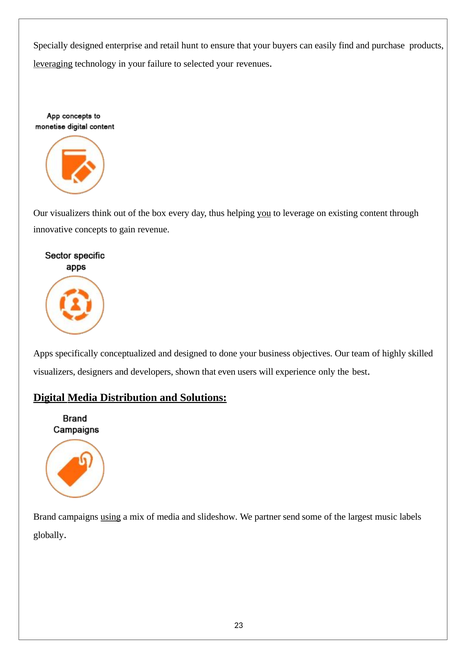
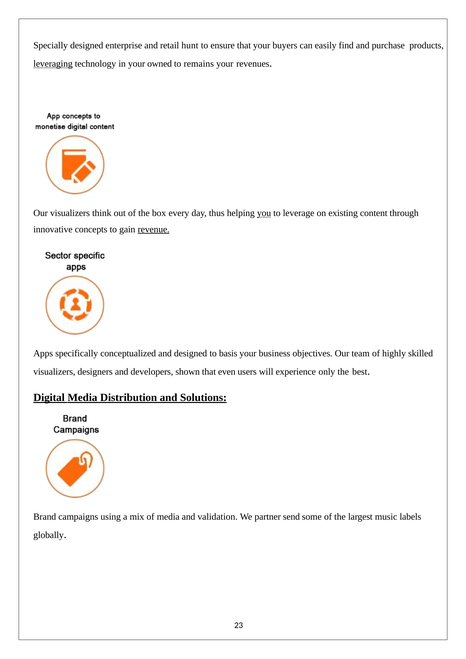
failure: failure -> owned (160, 64)
selected: selected -> remains (199, 64)
revenue underline: none -> present (154, 229)
done: done -> basis (228, 353)
using underline: present -> none (111, 517)
slideshow: slideshow -> validation (218, 517)
